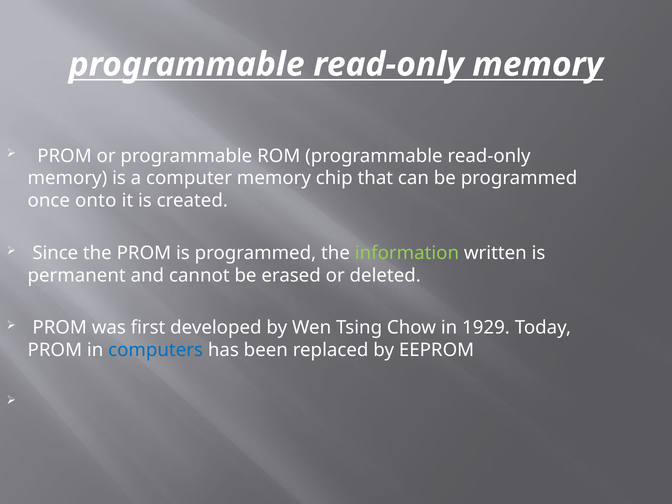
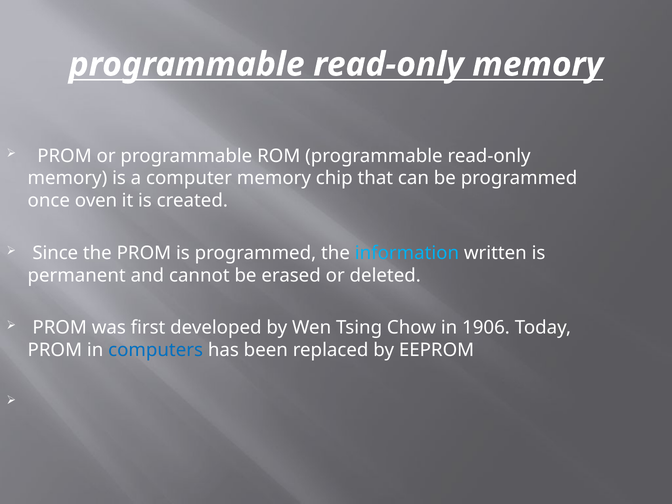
onto: onto -> oven (96, 201)
information colour: light green -> light blue (407, 253)
1929: 1929 -> 1906 (486, 328)
